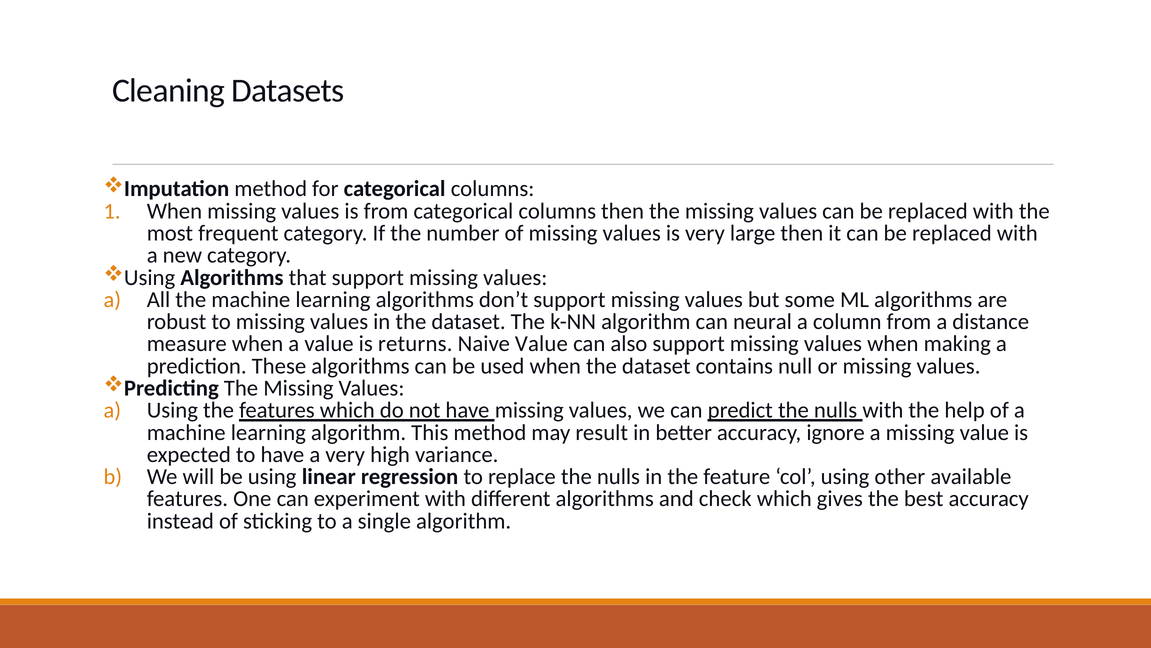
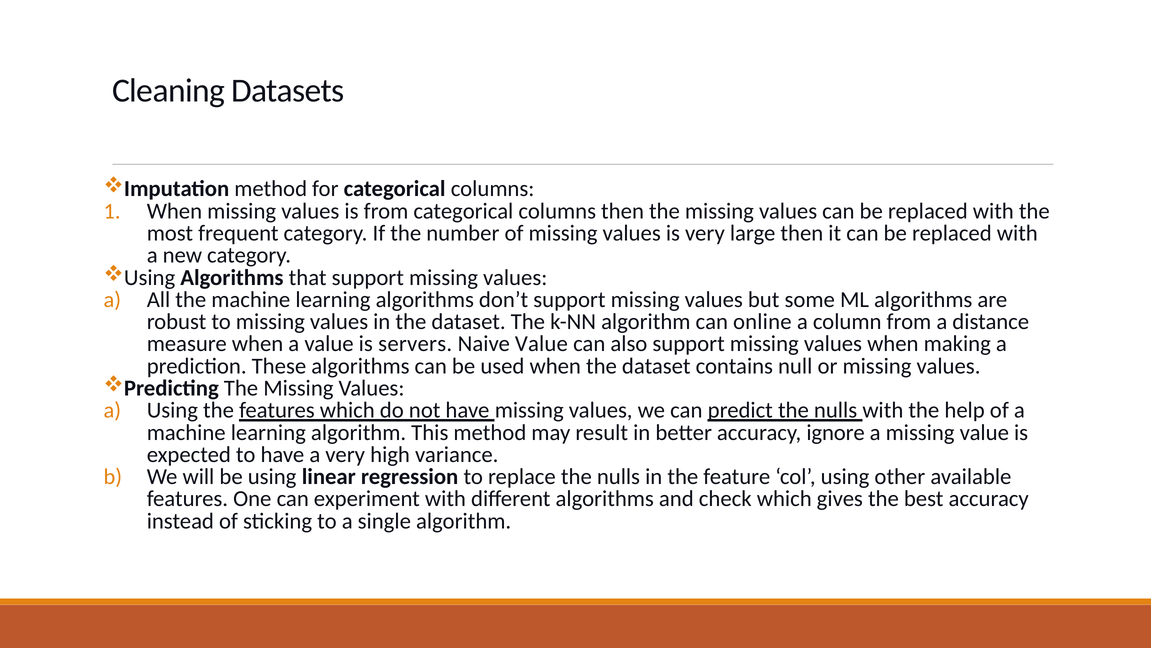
neural: neural -> online (762, 322)
returns: returns -> servers (415, 344)
